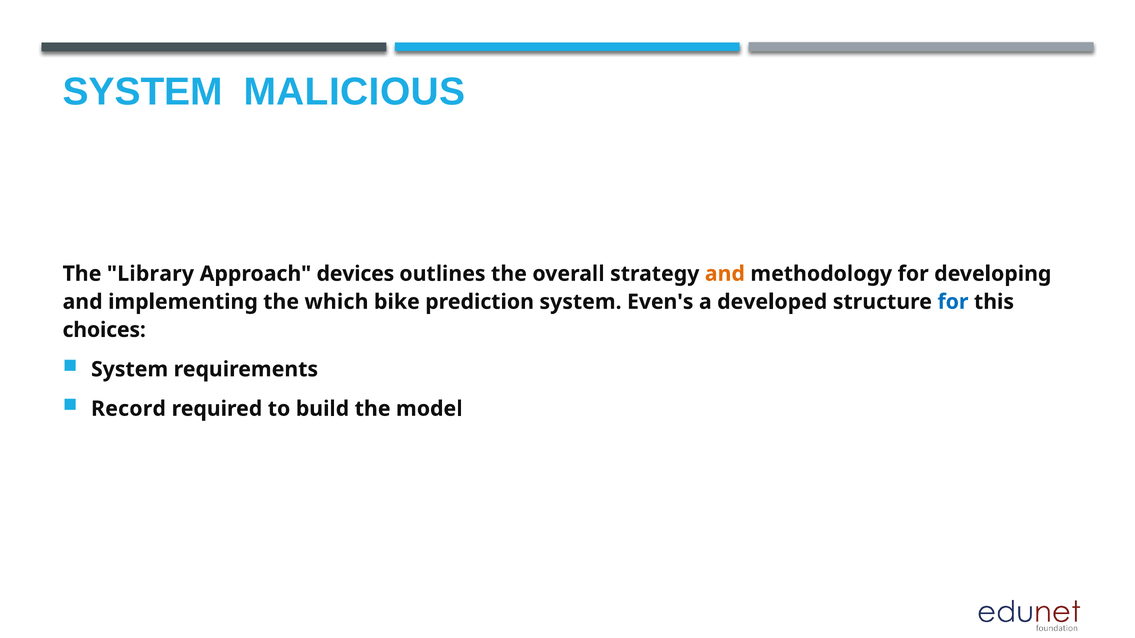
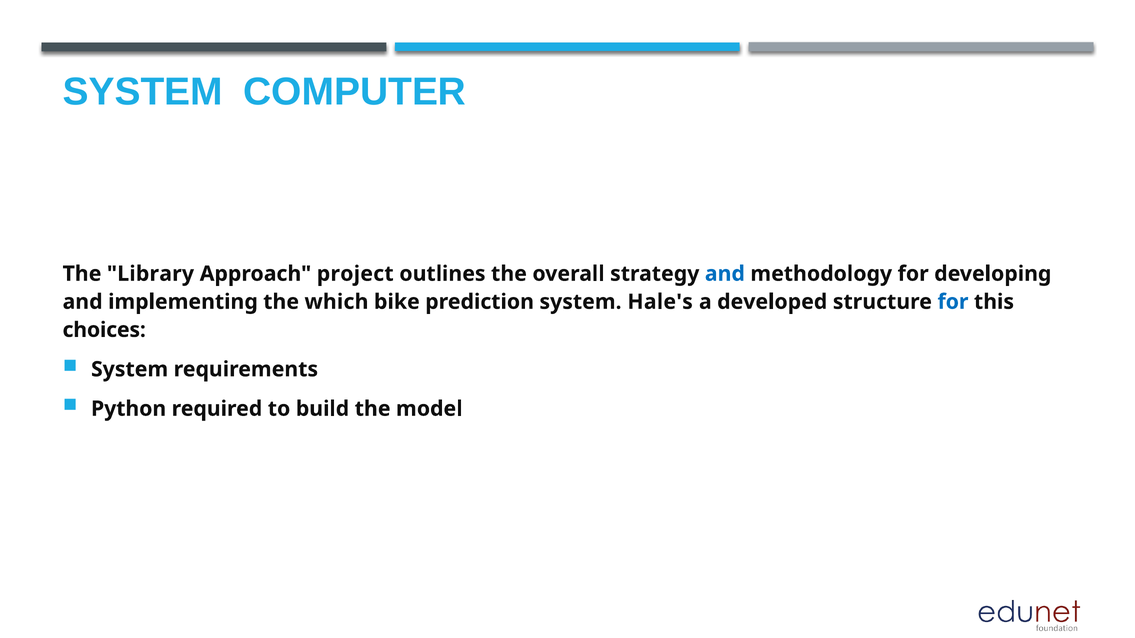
MALICIOUS: MALICIOUS -> COMPUTER (355, 92)
devices: devices -> project (355, 274)
and colour: orange -> blue (725, 274)
Even's: Even's -> Hale's (660, 302)
Record: Record -> Python (129, 409)
